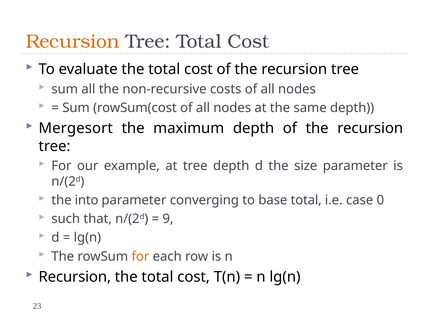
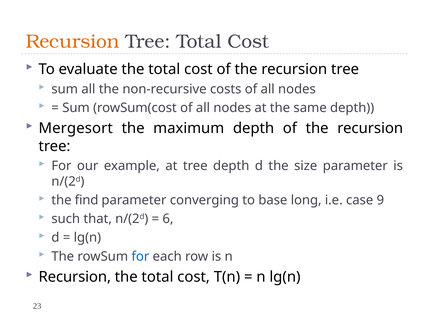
into: into -> find (87, 200)
base total: total -> long (306, 200)
0: 0 -> 9 (380, 200)
9: 9 -> 6 (168, 219)
for colour: orange -> blue (140, 256)
